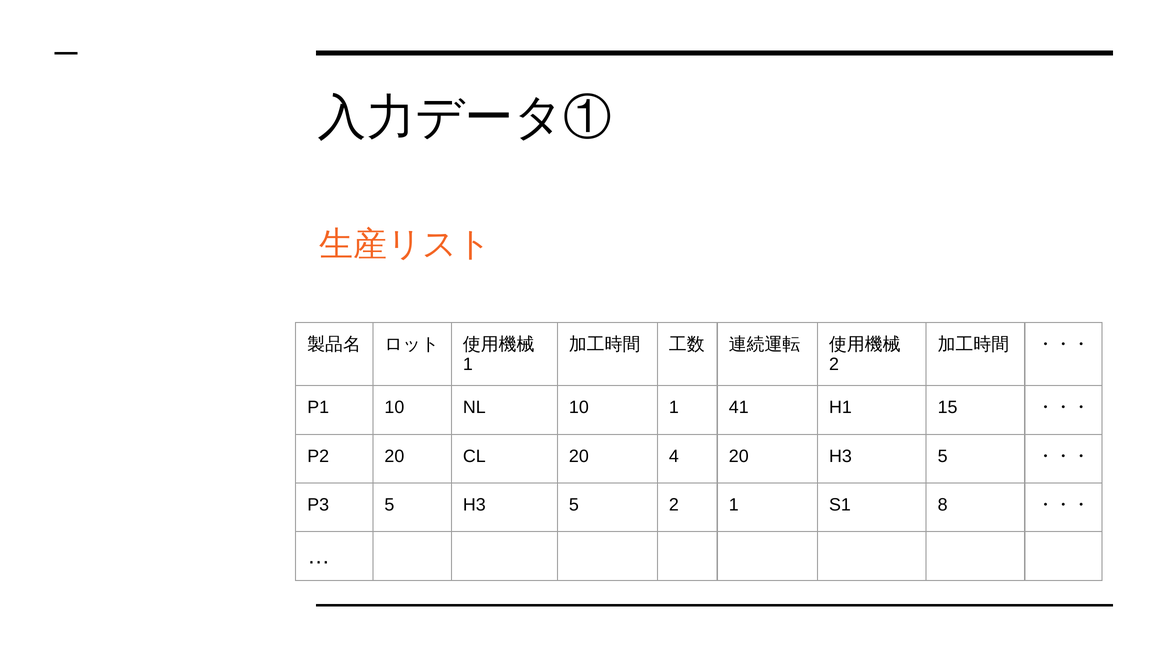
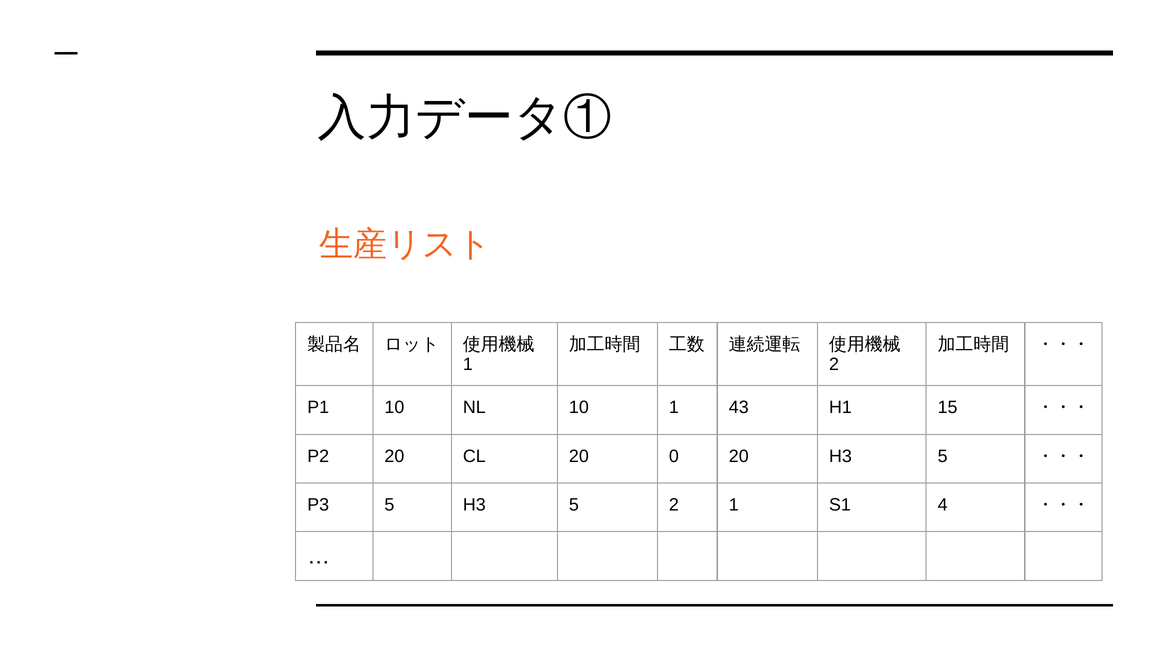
41: 41 -> 43 (739, 407)
4: 4 -> 0 (674, 456)
8: 8 -> 4 (943, 504)
